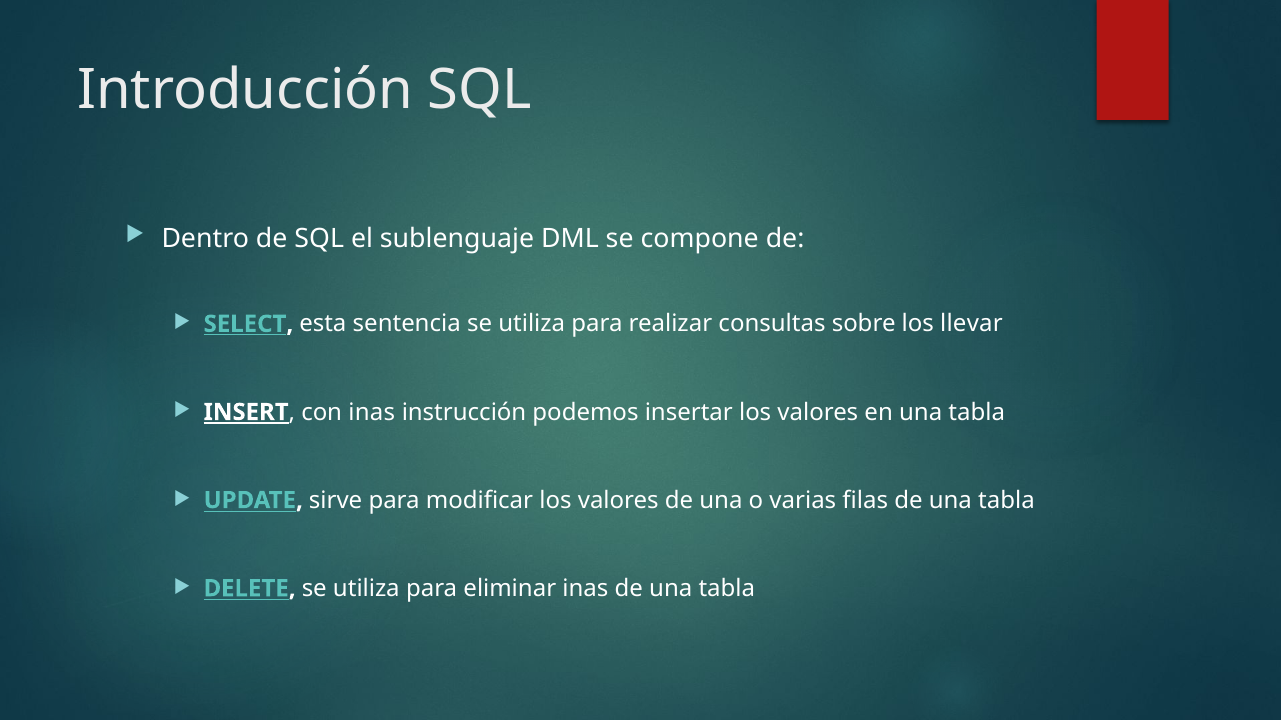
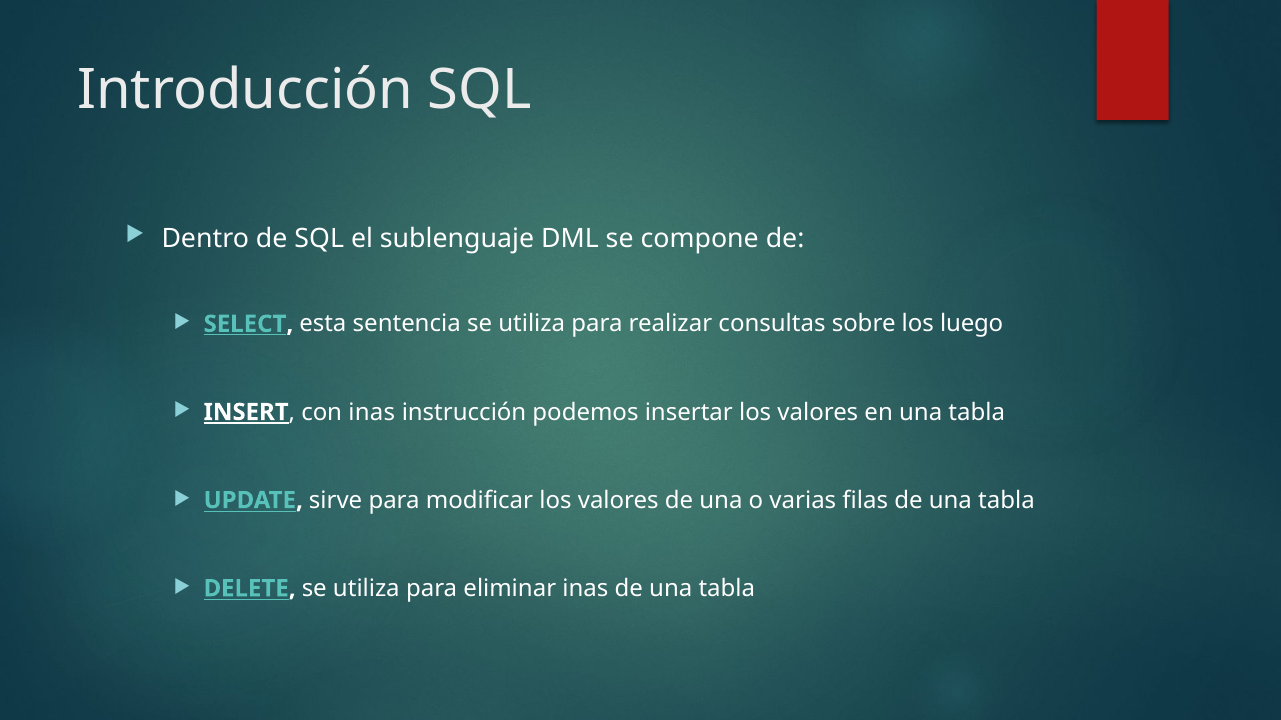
llevar: llevar -> luego (972, 324)
